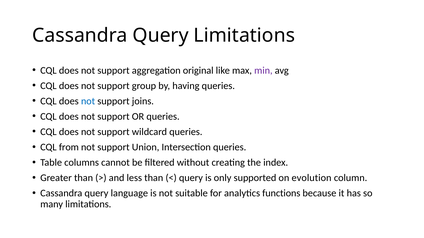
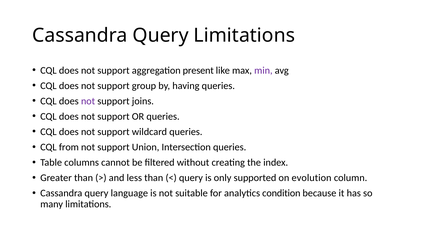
original: original -> present (198, 71)
not colour: blue -> purple (88, 101)
functions: functions -> condition (281, 194)
